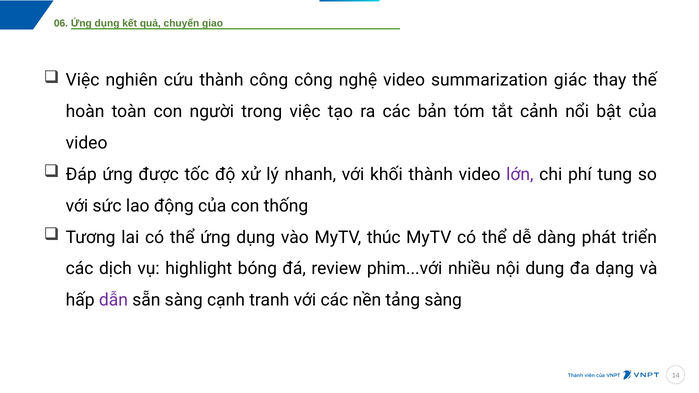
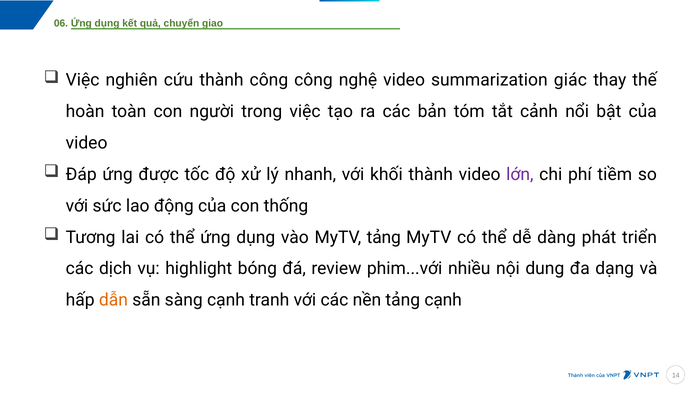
tung: tung -> tiềm (615, 174)
MyTV thúc: thúc -> tảng (384, 237)
dẫn colour: purple -> orange (113, 300)
tảng sàng: sàng -> cạnh (443, 300)
